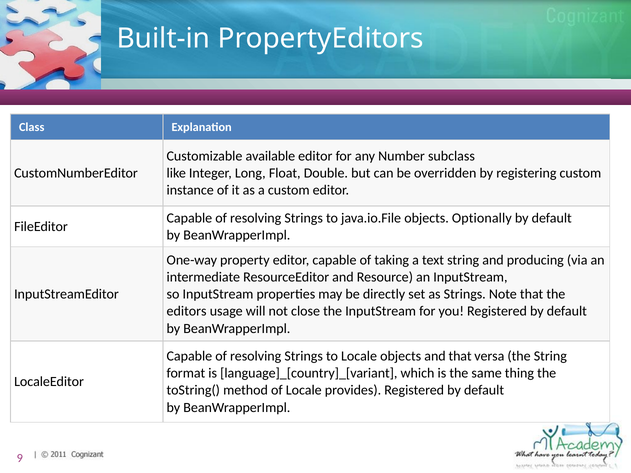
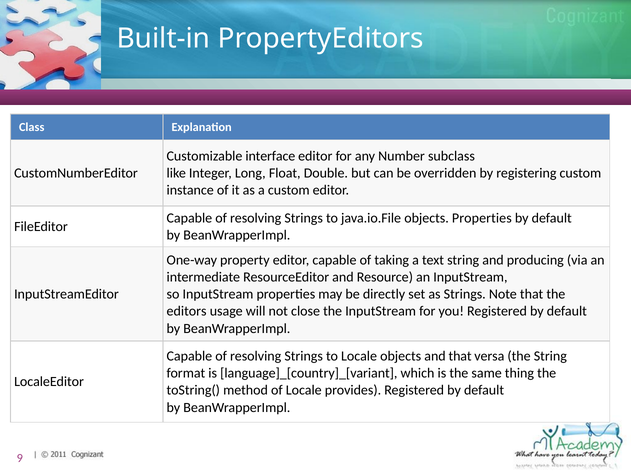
available: available -> interface (270, 156)
objects Optionally: Optionally -> Properties (482, 218)
